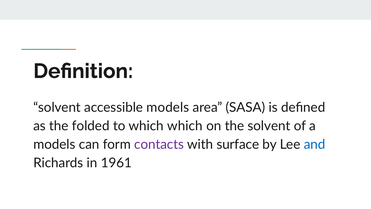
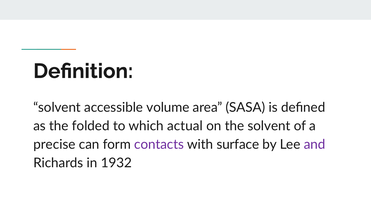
accessible models: models -> volume (168, 107)
which which: which -> actual (185, 126)
models: models -> precise (54, 144)
and colour: blue -> purple (315, 144)
1961: 1961 -> 1932 (116, 163)
